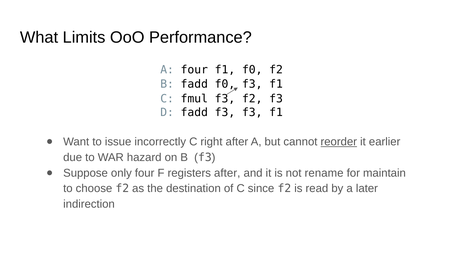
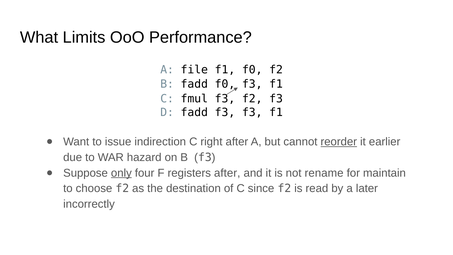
A four: four -> file (194, 70)
incorrectly: incorrectly -> indirection (160, 142)
only underline: none -> present (121, 173)
indirection: indirection -> incorrectly (89, 204)
